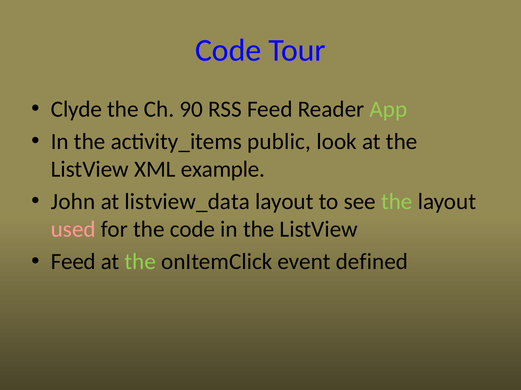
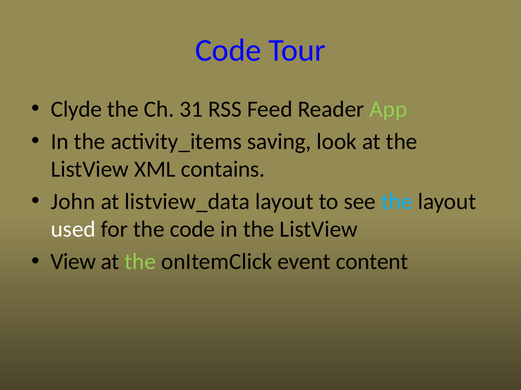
90: 90 -> 31 (191, 109)
public: public -> saving (279, 142)
example: example -> contains (223, 170)
the colour: light green -> light blue (397, 202)
used colour: pink -> white (73, 230)
Feed: Feed -> View (73, 262)
defined: defined -> content (372, 262)
